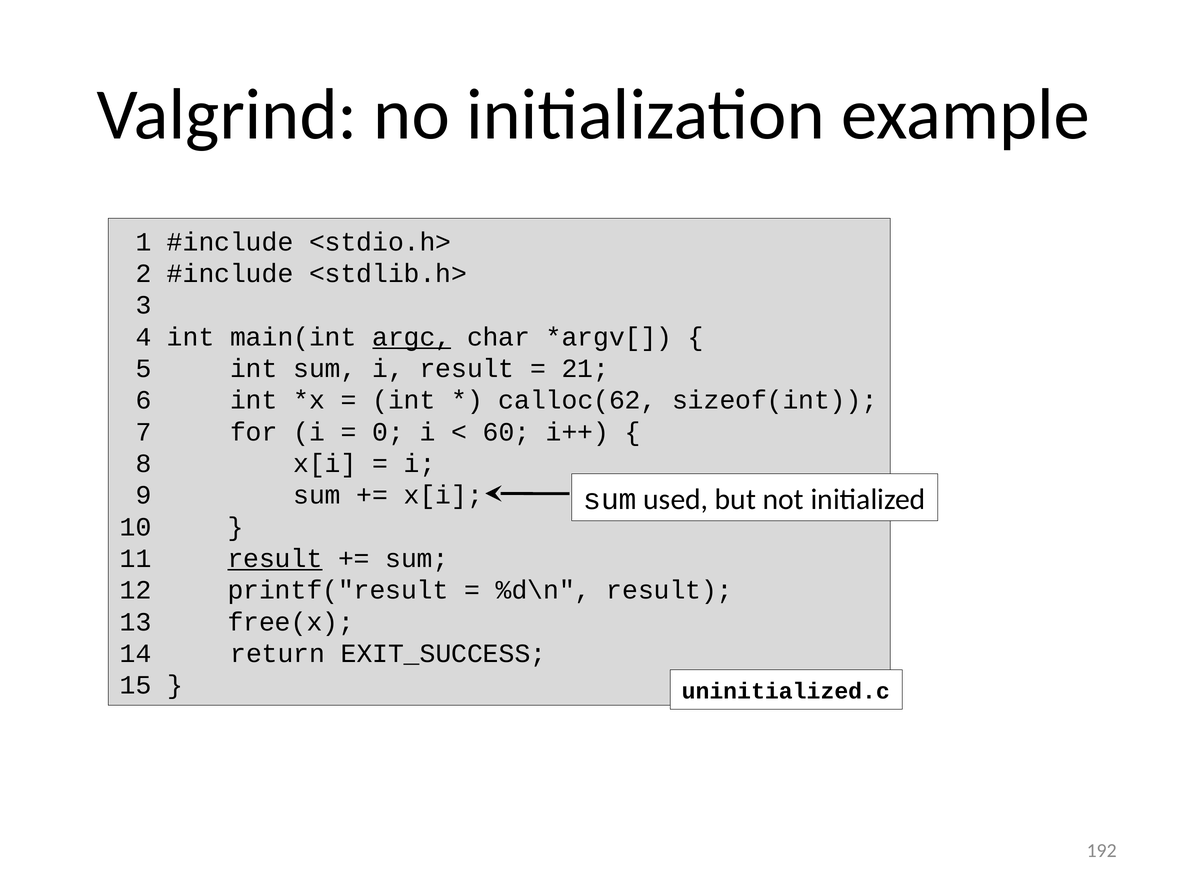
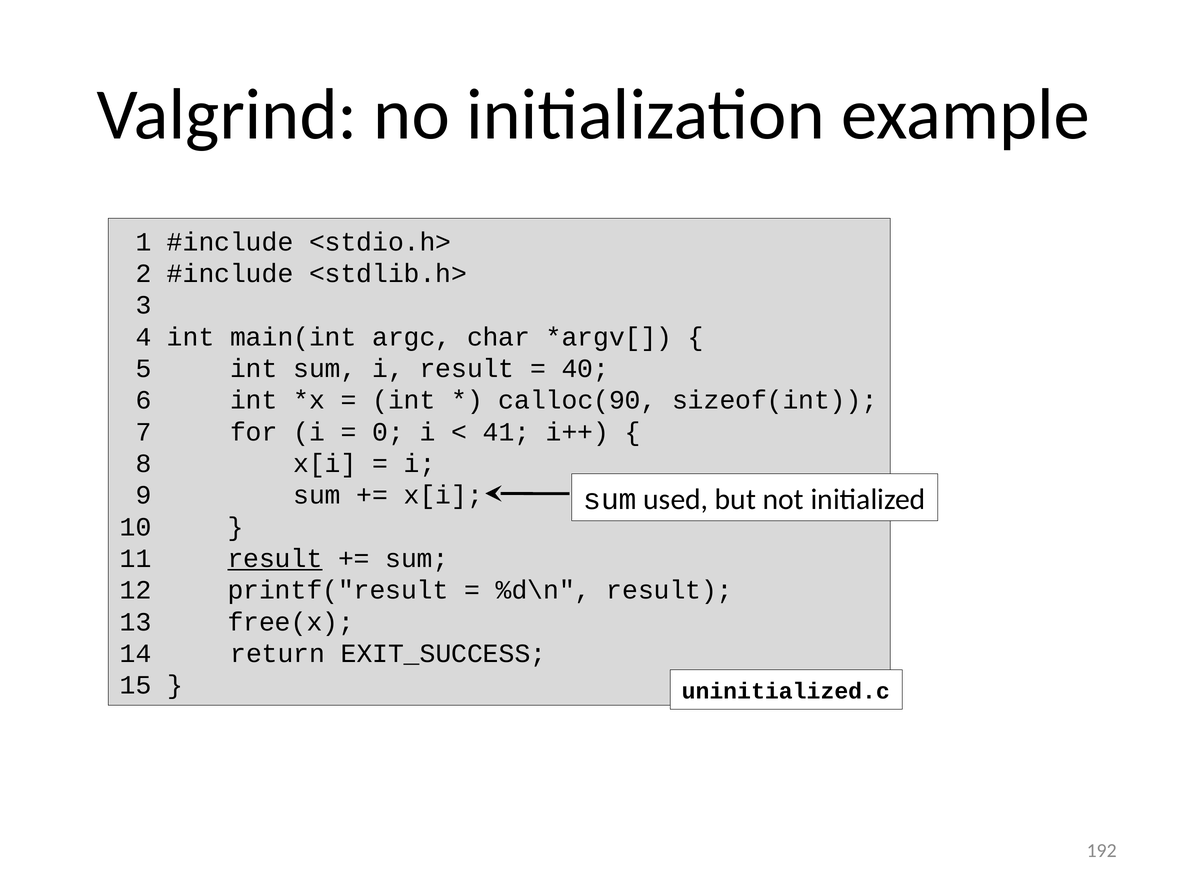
argc underline: present -> none (412, 337)
21: 21 -> 40 (585, 369)
calloc(62: calloc(62 -> calloc(90 (578, 400)
60: 60 -> 41 (506, 432)
